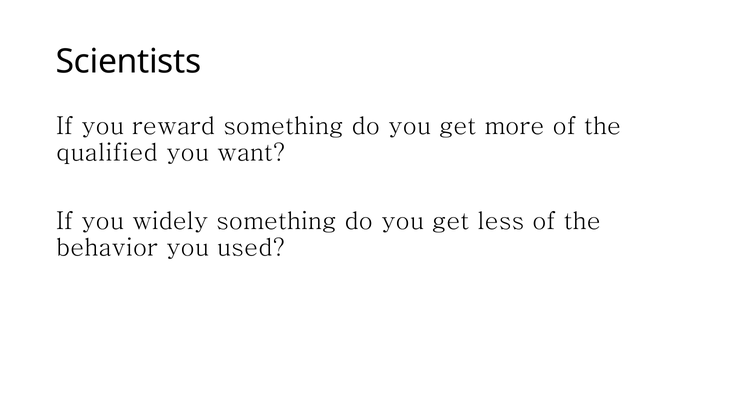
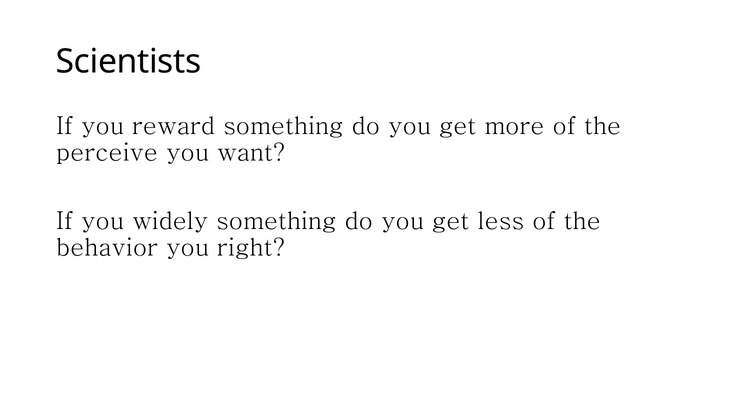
qualified: qualified -> perceive (107, 153)
used: used -> right (251, 247)
